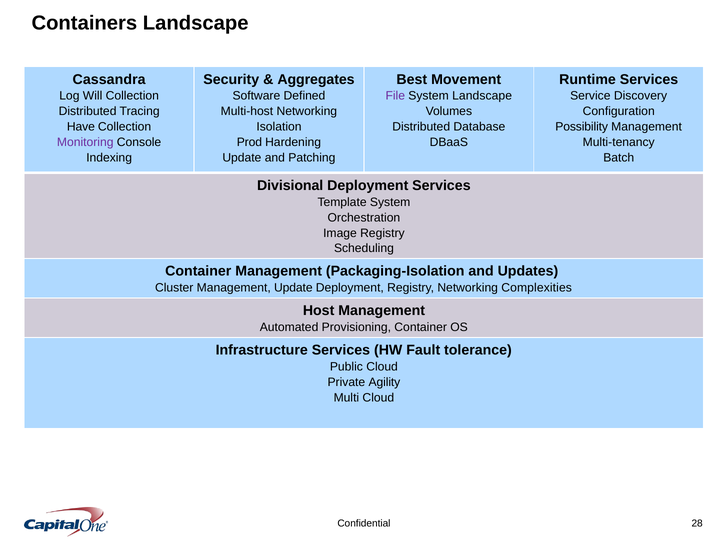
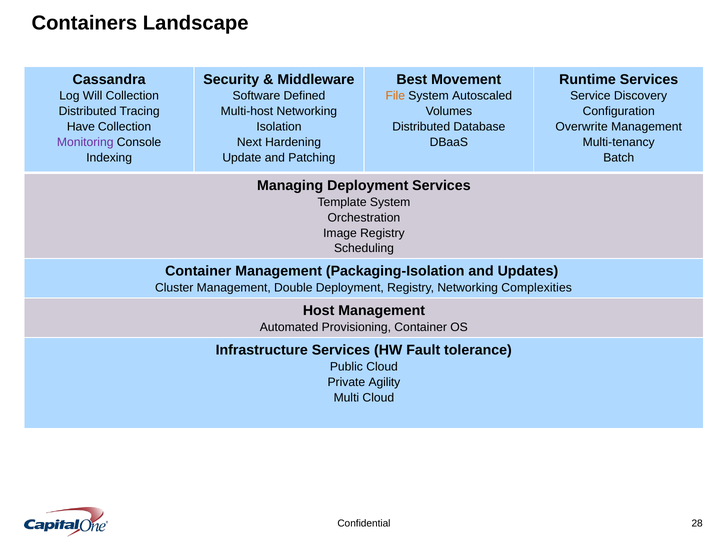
Aggregates: Aggregates -> Middleware (316, 79)
File colour: purple -> orange (395, 96)
System Landscape: Landscape -> Autoscaled (482, 96)
Possibility: Possibility -> Overwrite (582, 127)
Prod: Prod -> Next (249, 142)
Divisional: Divisional -> Managing (290, 185)
Management Update: Update -> Double (293, 288)
